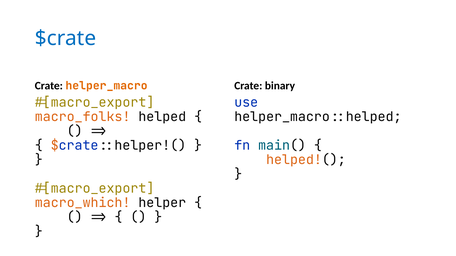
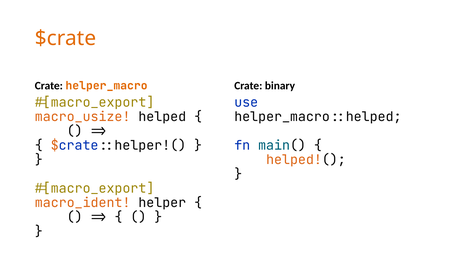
$crate colour: blue -> orange (65, 38)
macro_folks: macro_folks -> macro_usize (83, 117)
macro_which: macro_which -> macro_ident (83, 203)
